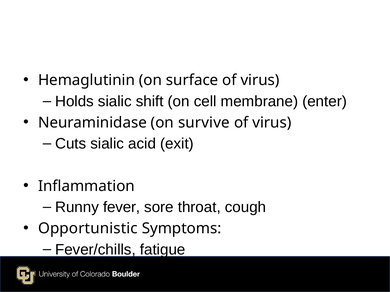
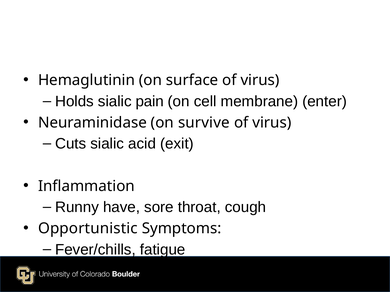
shift: shift -> pain (150, 102)
fever: fever -> have (122, 208)
